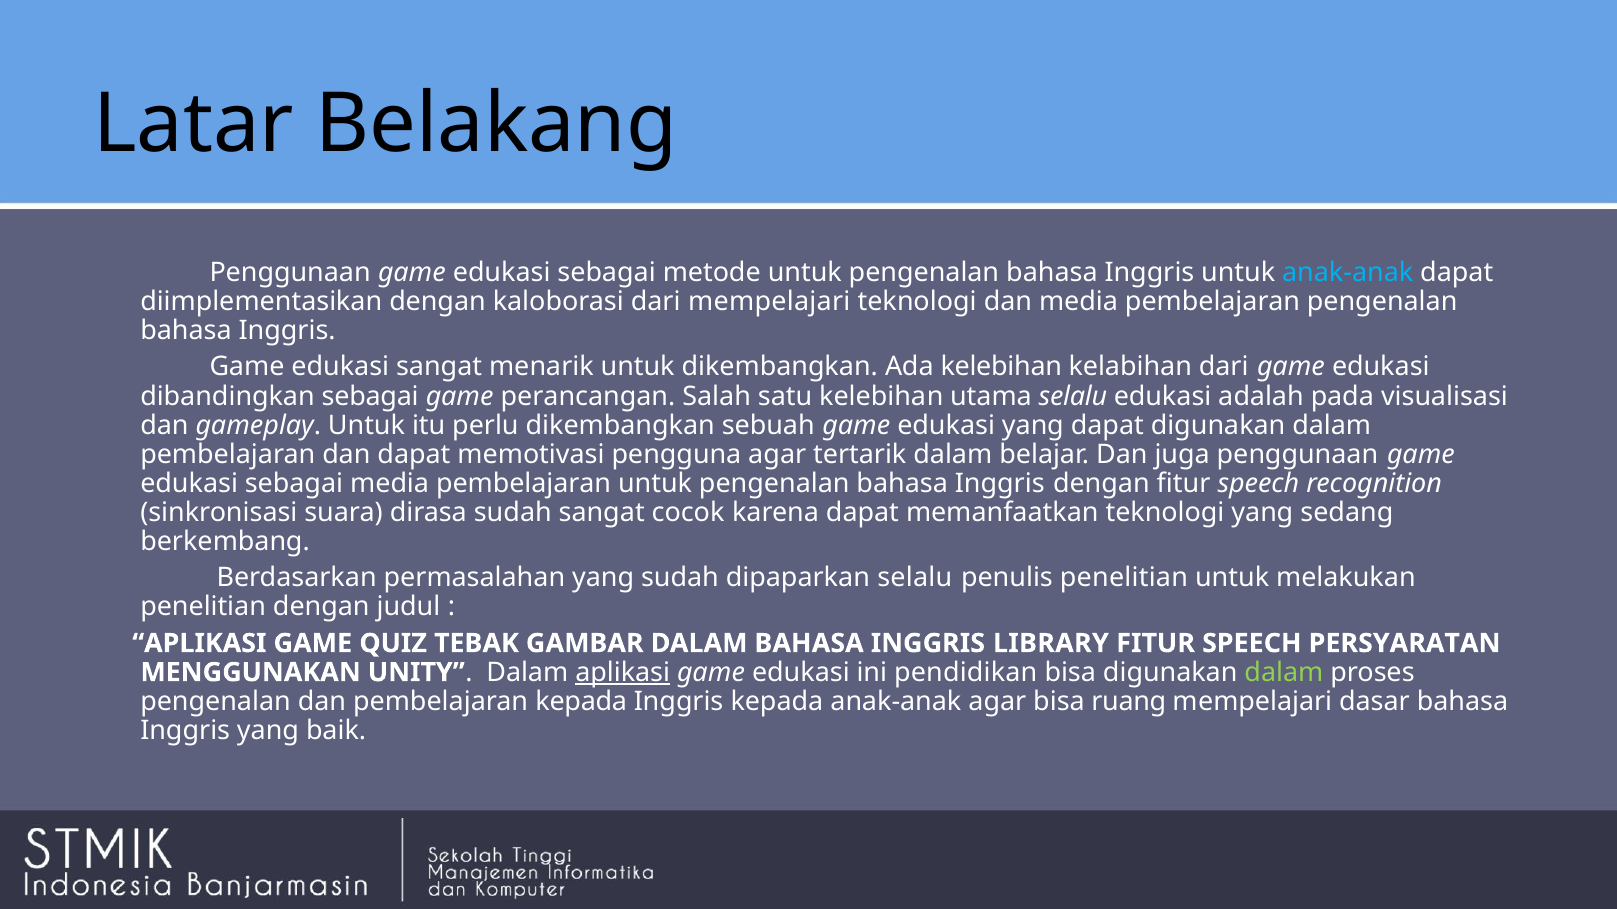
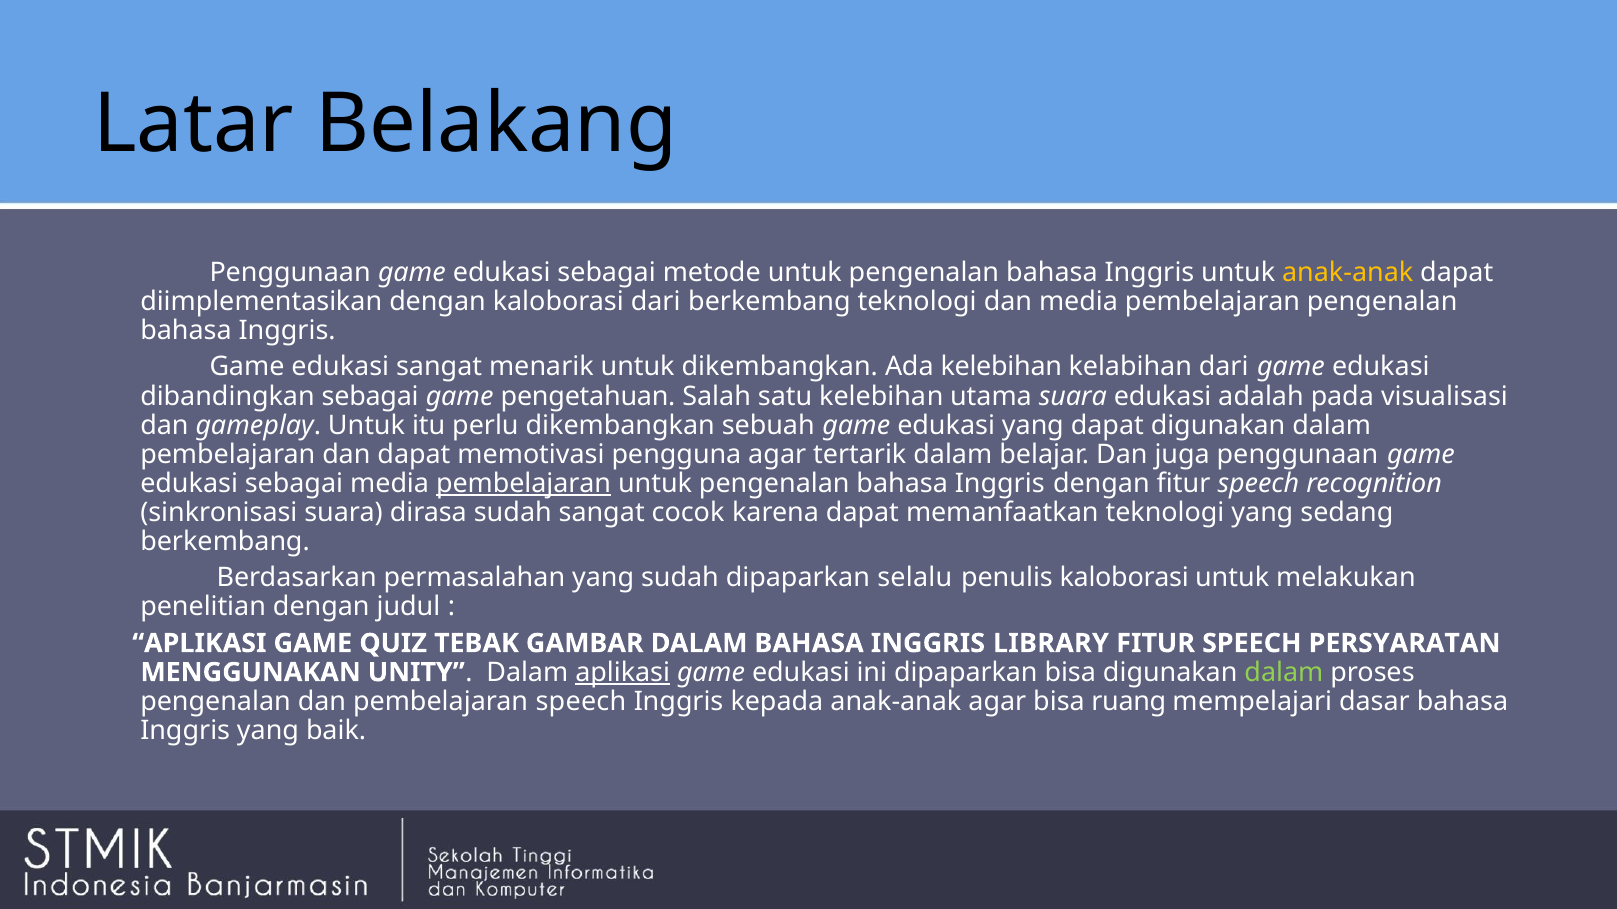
anak-anak colour: light blue -> yellow (1348, 273)
dari mempelajari: mempelajari -> berkembang (769, 302)
perancangan: perancangan -> pengetahuan (588, 396)
utama selalu: selalu -> suara (1073, 396)
pembelajaran underline: none -> present (524, 484)
penulis penelitian: penelitian -> kaloborasi (1124, 578)
ini pendidikan: pendidikan -> dipaparkan (966, 673)
pembelajaran kepada: kepada -> speech (581, 702)
